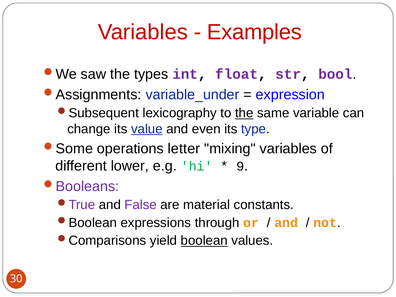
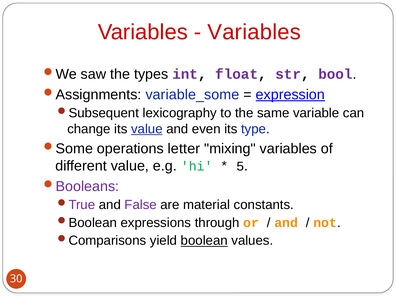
Examples: Examples -> Variables (254, 32)
variable_under: variable_under -> variable_some (192, 95)
expression underline: none -> present (290, 95)
the underline: present -> none (244, 113)
different lower: lower -> value (130, 166)
9: 9 -> 5 (240, 166)
